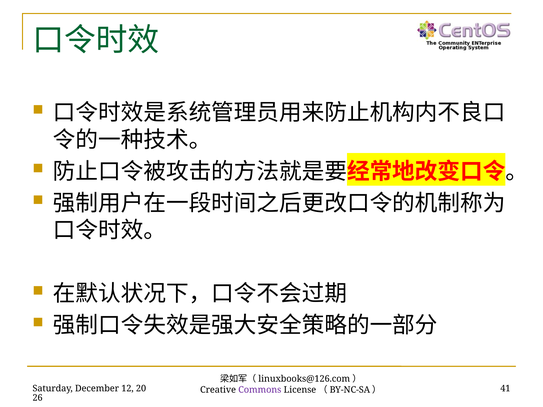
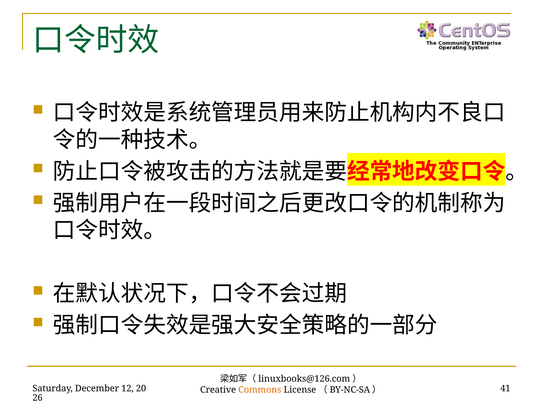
Commons colour: purple -> orange (260, 390)
